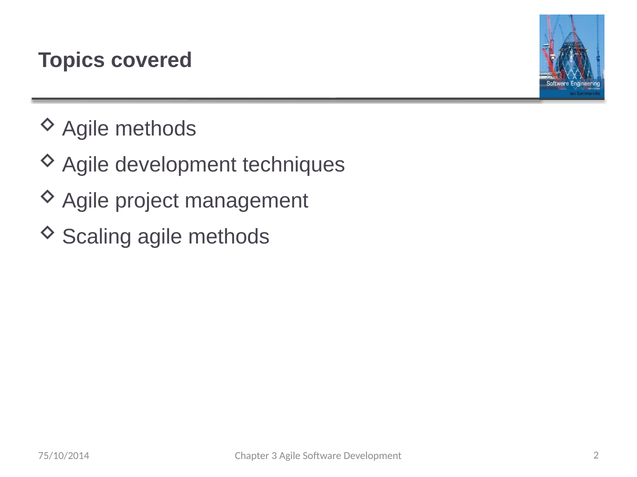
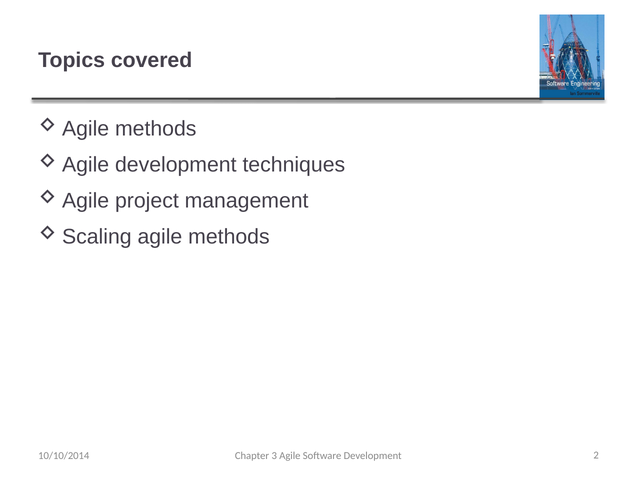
75/10/2014: 75/10/2014 -> 10/10/2014 (64, 456)
